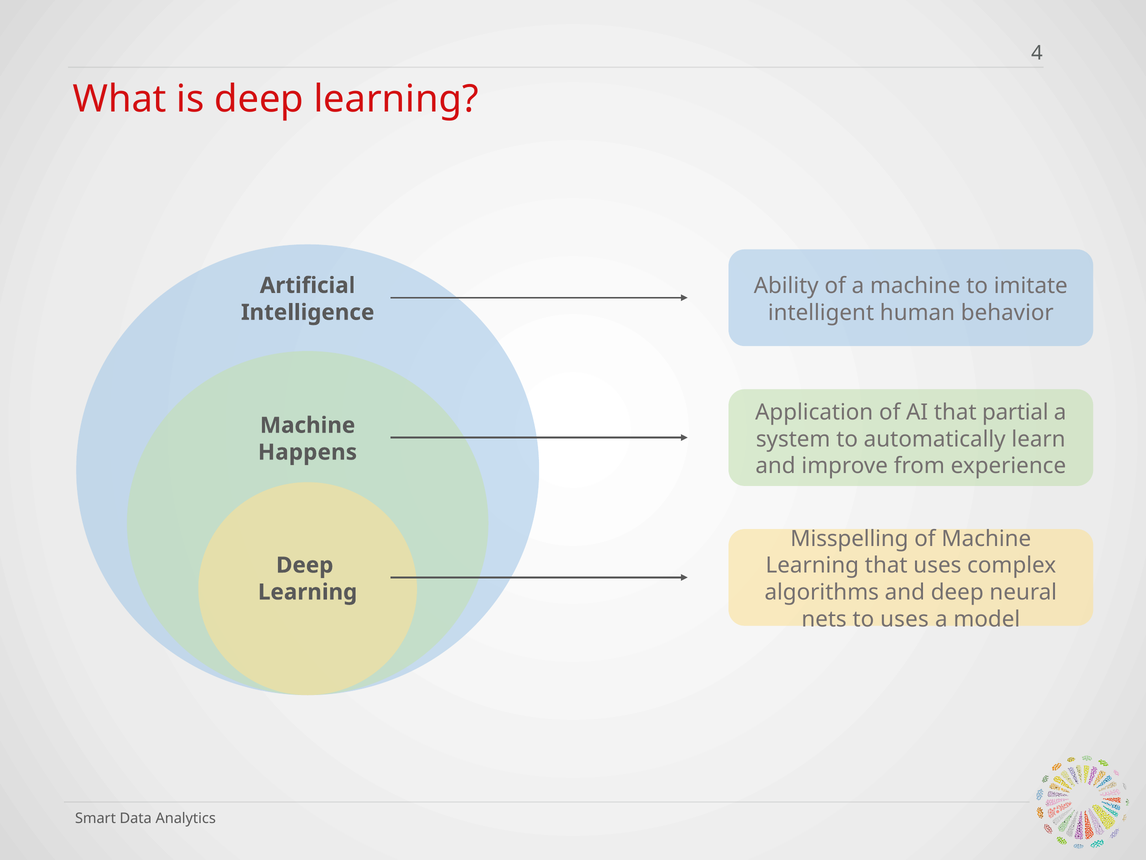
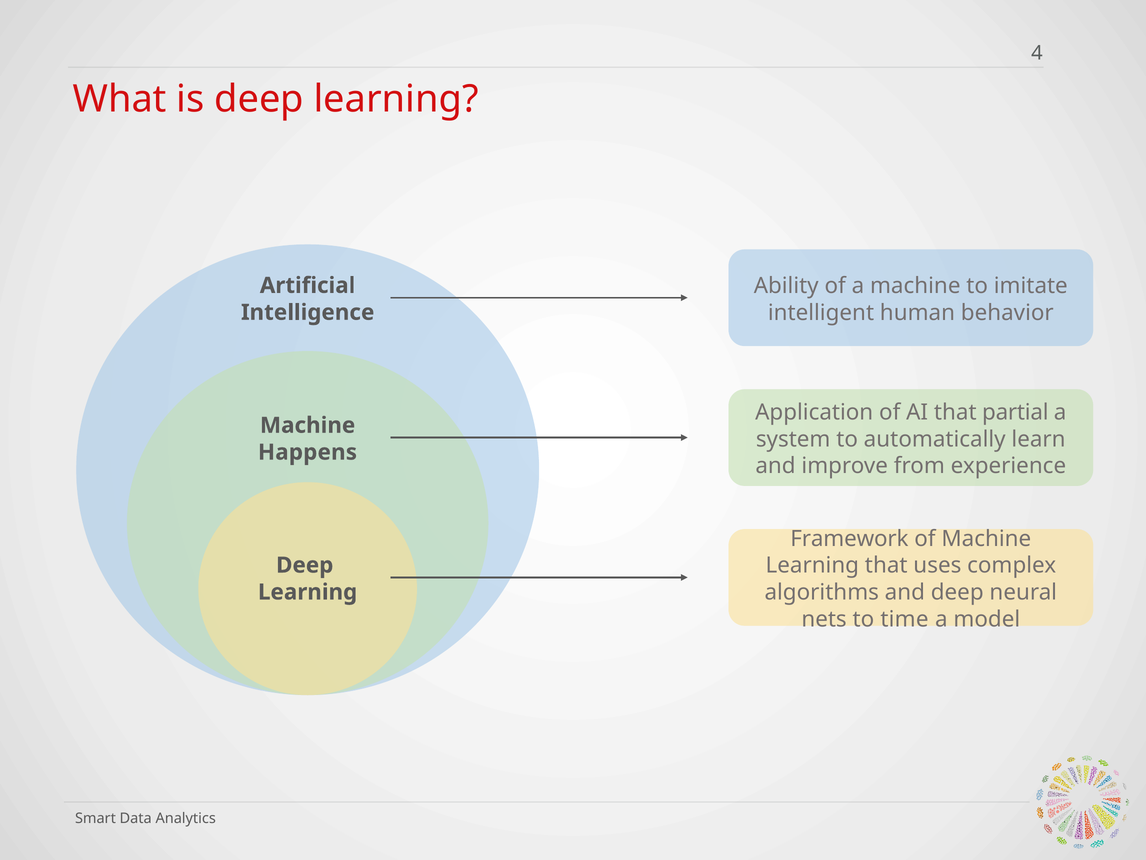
Misspelling: Misspelling -> Framework (849, 538)
to uses: uses -> time (904, 619)
